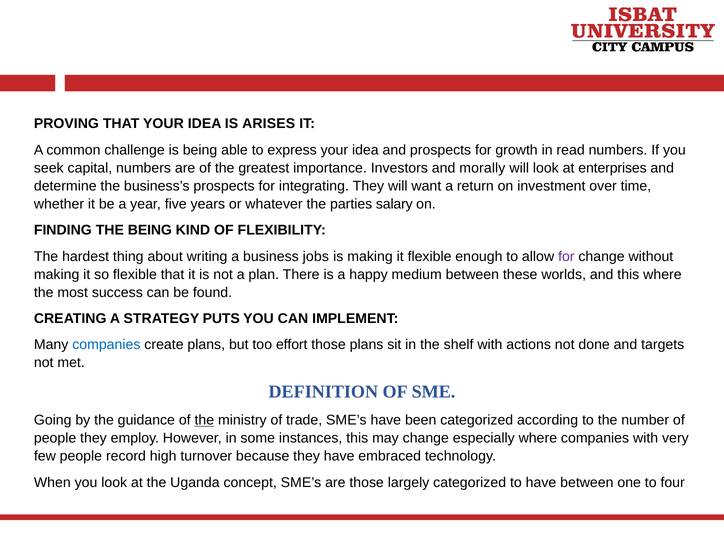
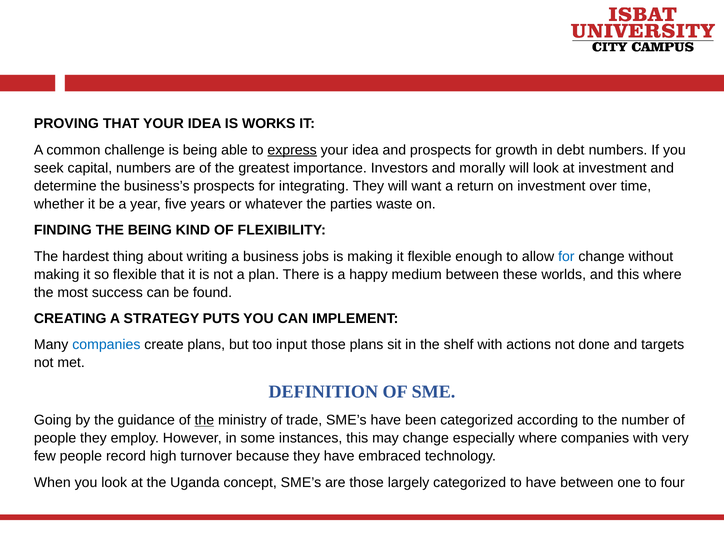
ARISES: ARISES -> WORKS (269, 124)
express underline: none -> present (292, 150)
read: read -> debt (571, 150)
at enterprises: enterprises -> investment (612, 168)
salary: salary -> waste (394, 204)
for colour: purple -> blue (566, 256)
effort: effort -> input (292, 345)
